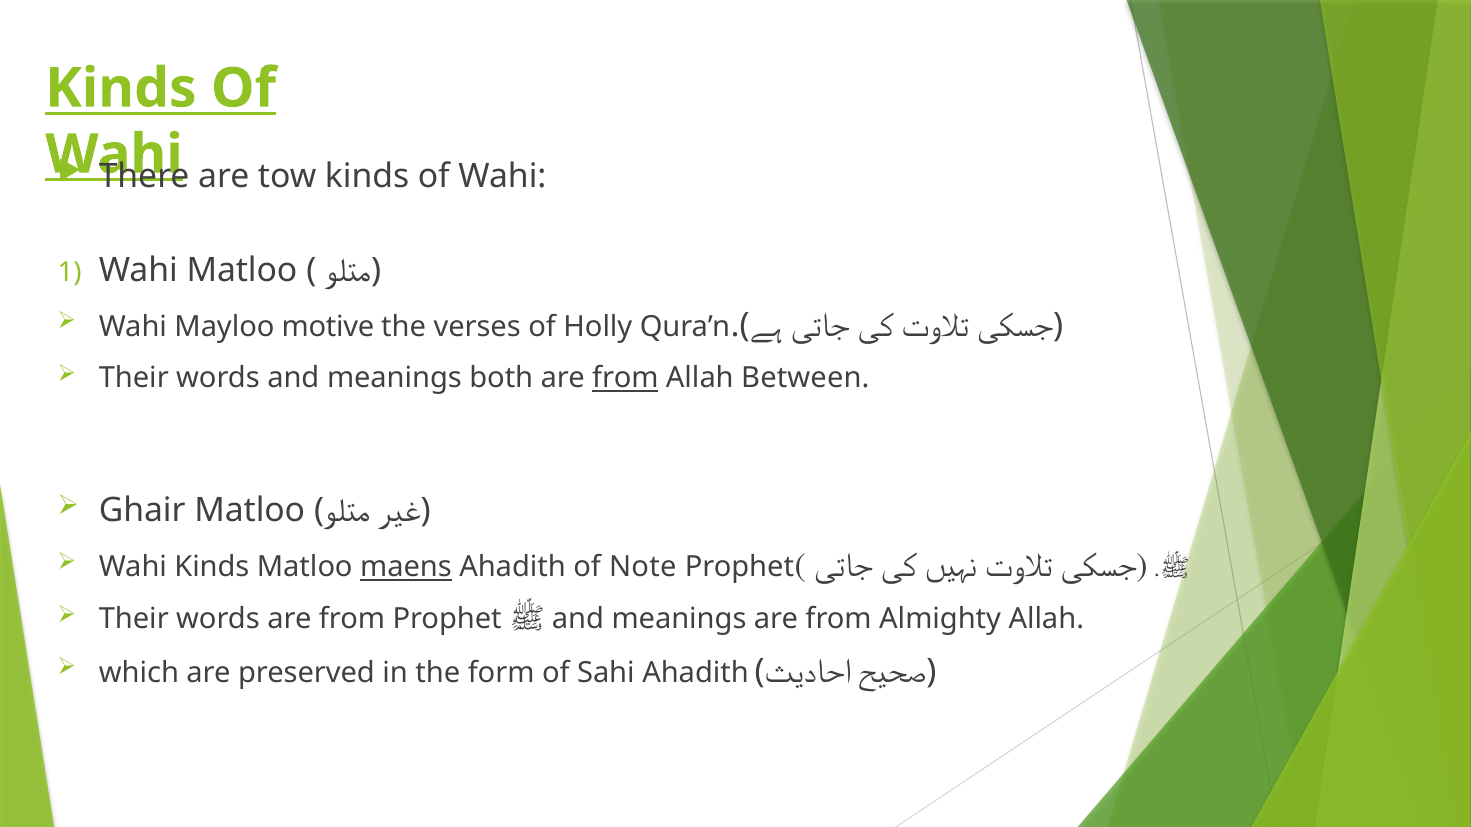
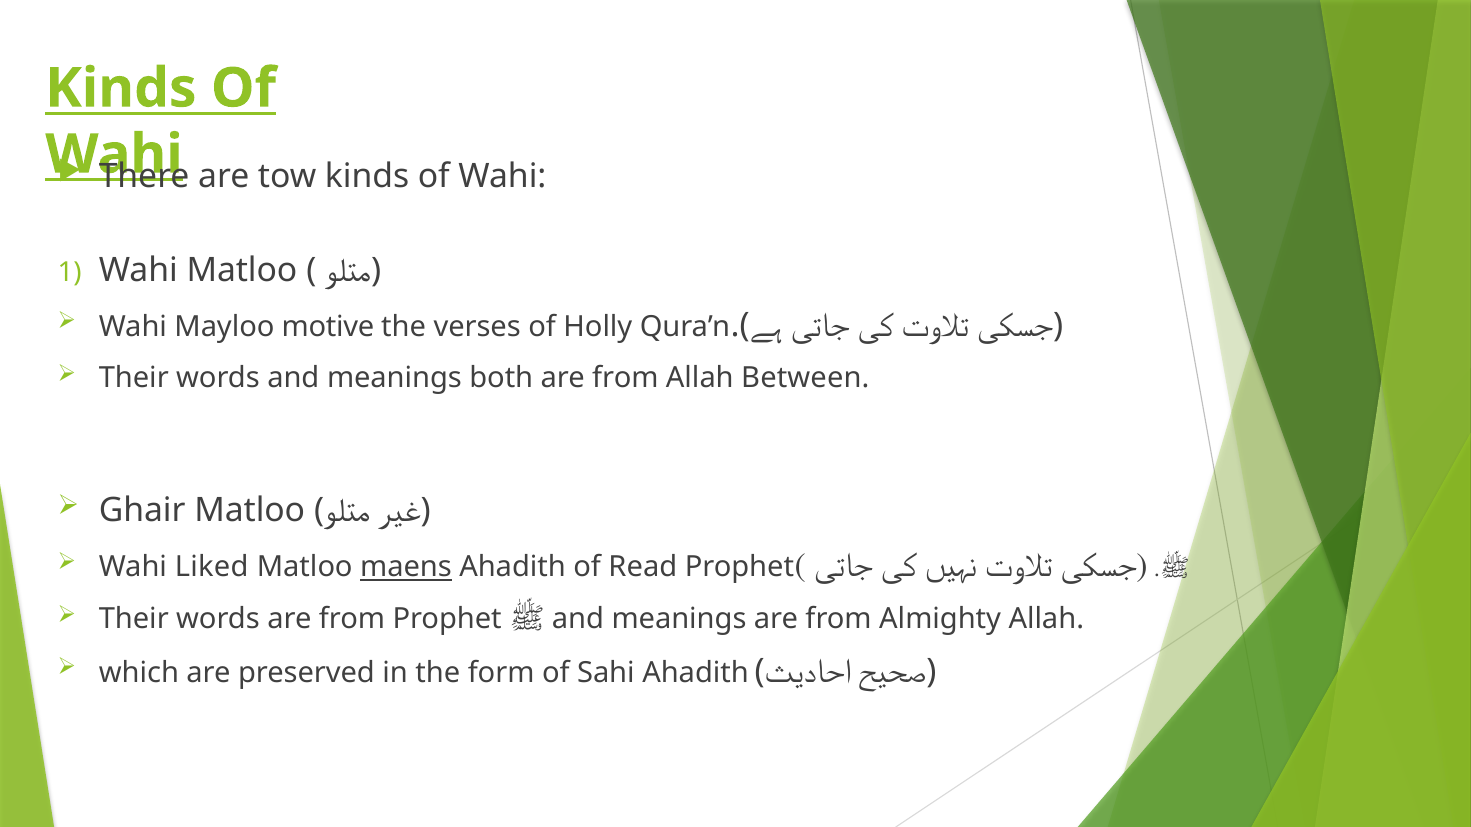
from underline: present -> none (625, 379)
Wahi Kinds: Kinds -> Liked (212, 568)
Note: Note -> Read (643, 568)
